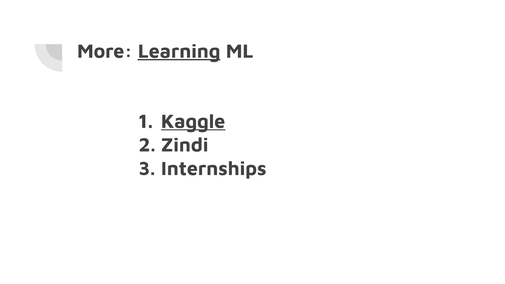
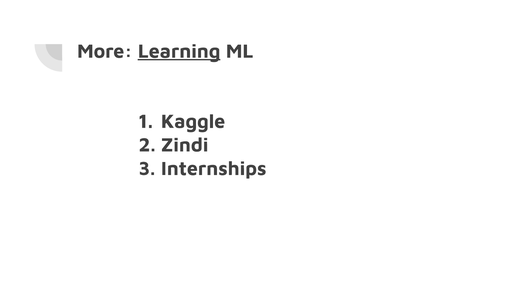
Kaggle underline: present -> none (193, 121)
